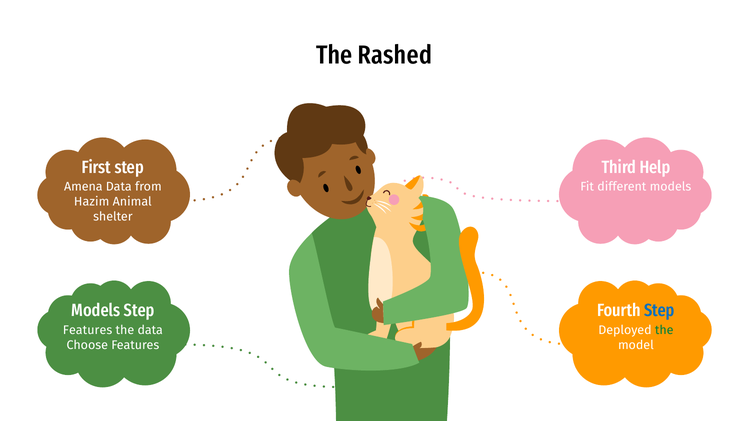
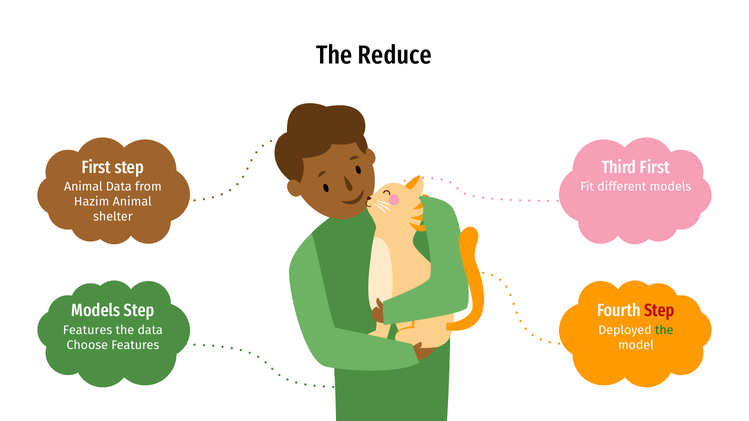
Rashed: Rashed -> Reduce (395, 55)
Third Help: Help -> First (655, 167)
Amena: Amena -> Animal (83, 187)
Step colour: blue -> red (659, 311)
